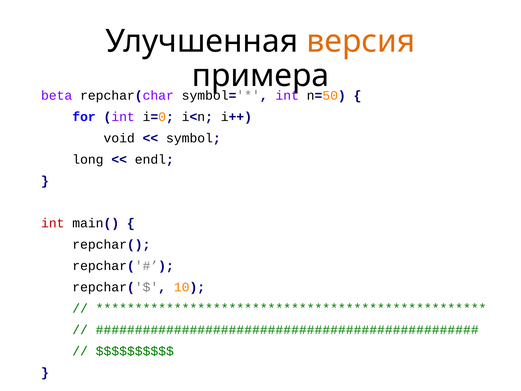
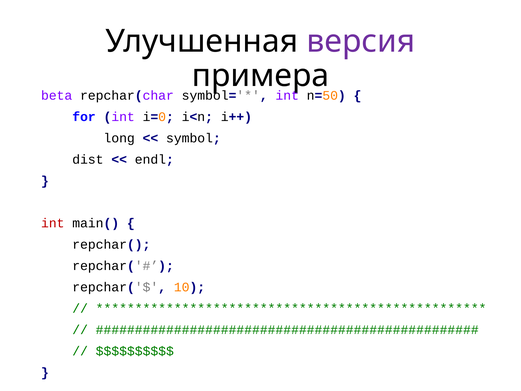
версия colour: orange -> purple (361, 41)
void: void -> long (119, 138)
long: long -> dist (88, 159)
